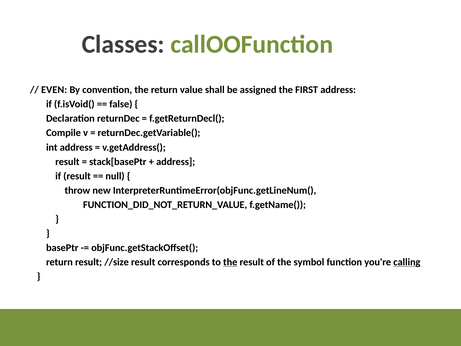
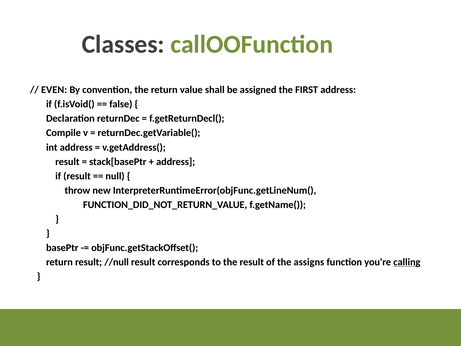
//size: //size -> //null (117, 262)
the underline: present -> none (230, 262)
symbol: symbol -> assigns (309, 262)
